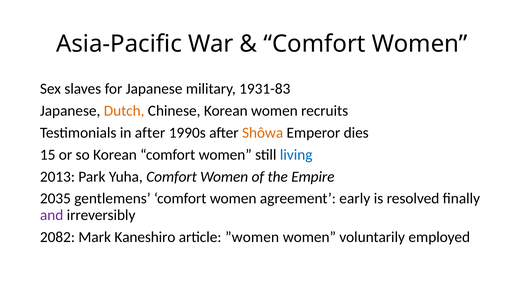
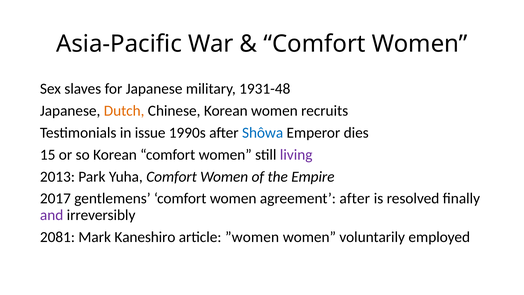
1931-83: 1931-83 -> 1931-48 (265, 89)
in after: after -> issue (150, 133)
Shôwa colour: orange -> blue (263, 133)
living colour: blue -> purple (296, 155)
2035: 2035 -> 2017 (55, 198)
agreement early: early -> after (355, 198)
2082: 2082 -> 2081 (57, 237)
